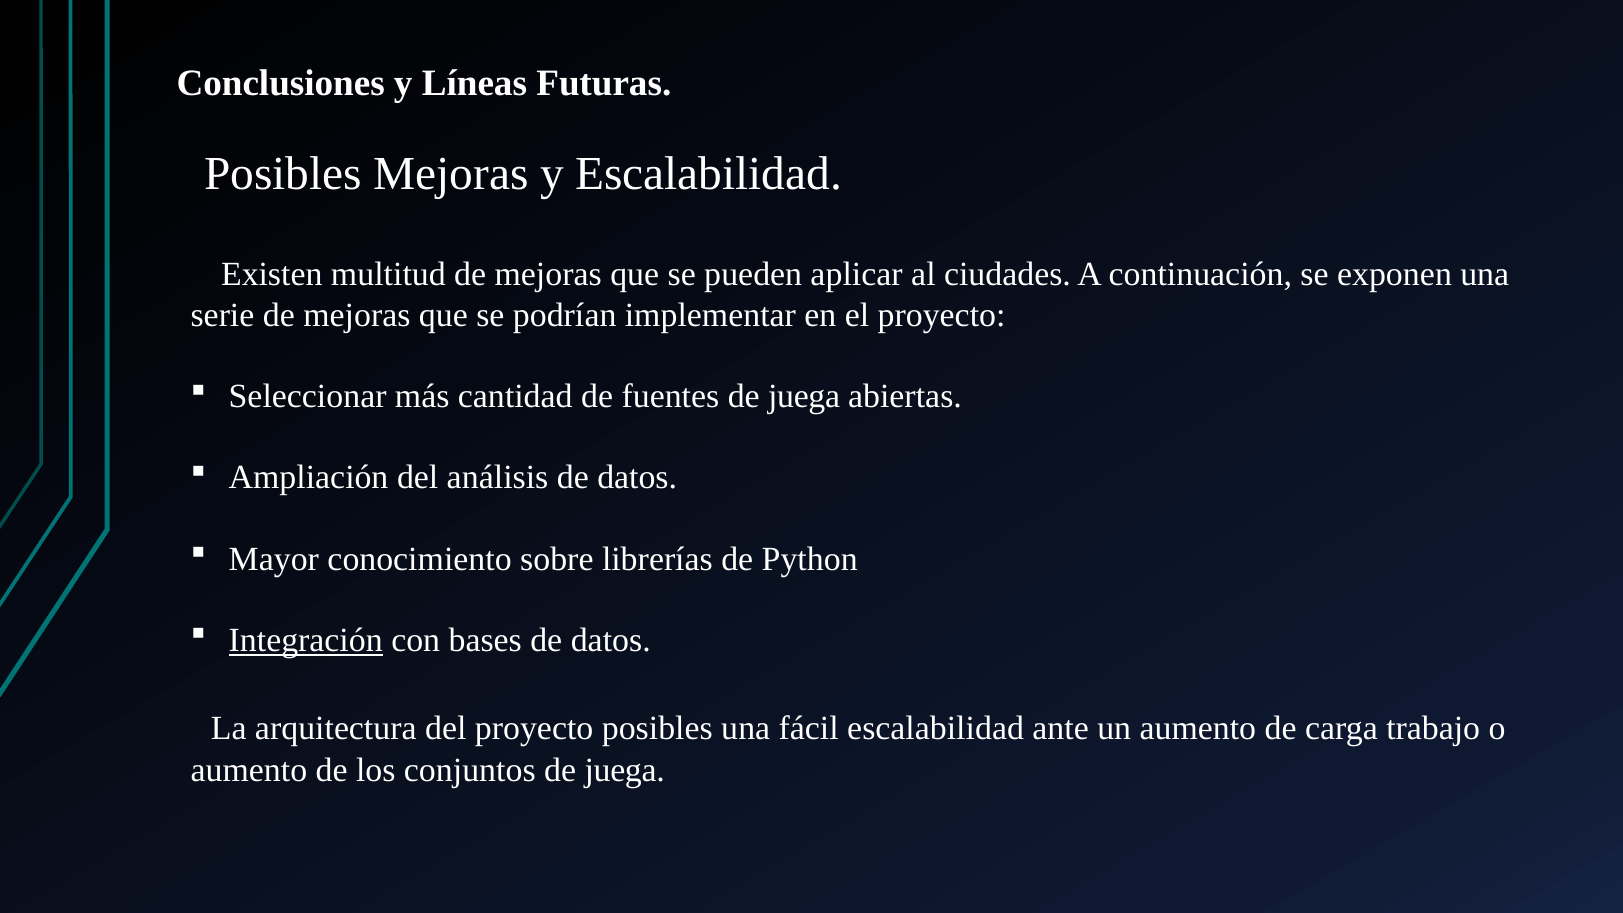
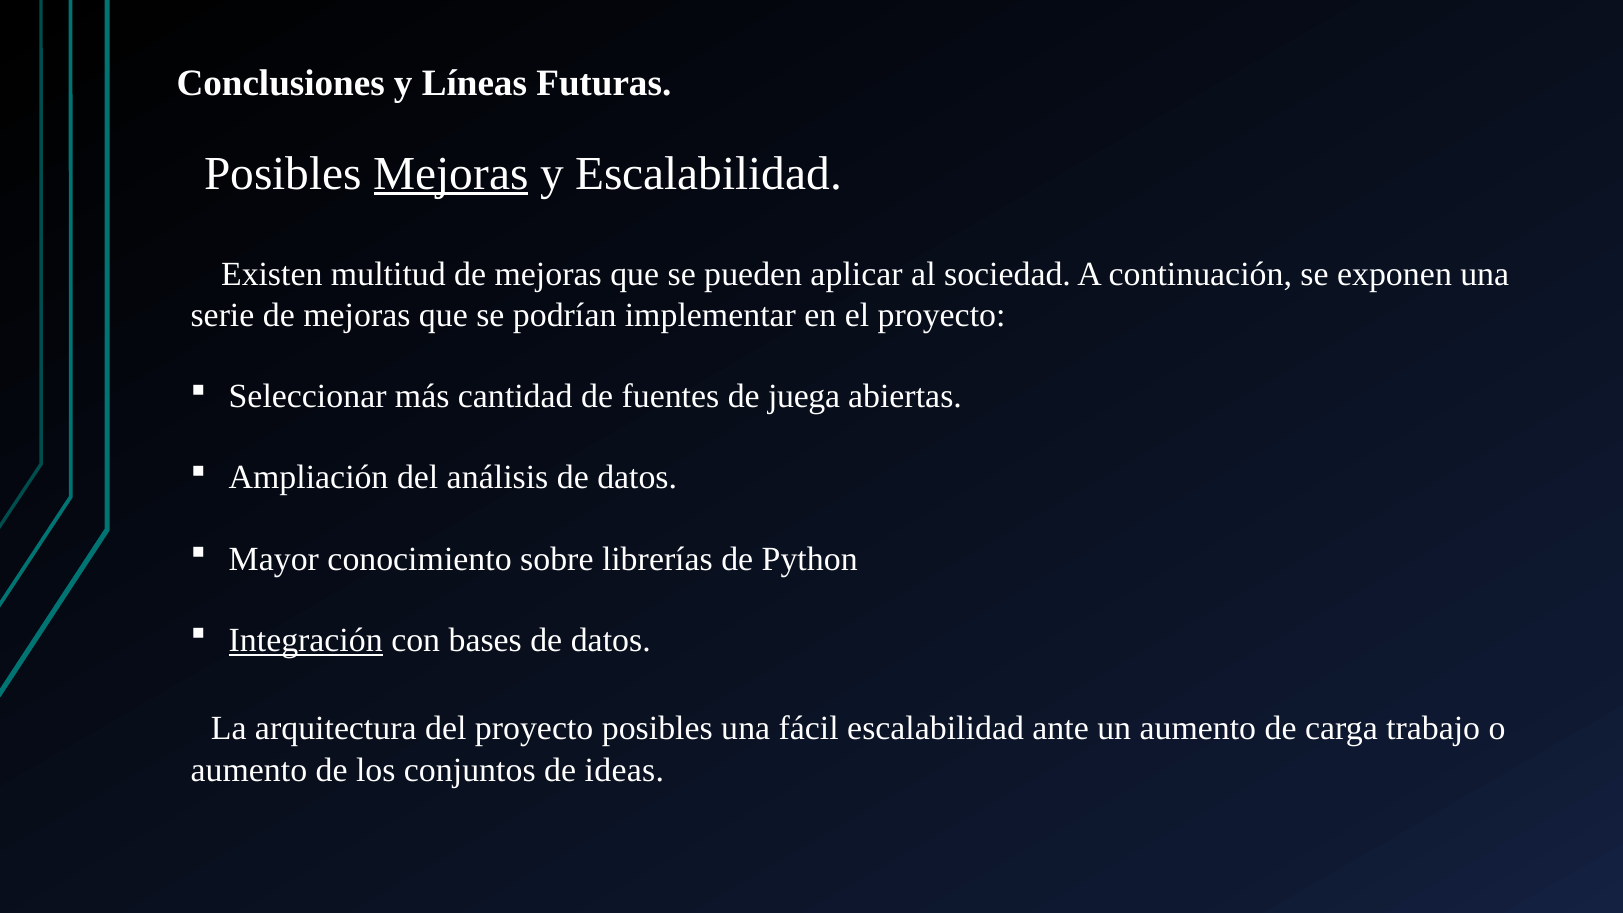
Mejoras underline: none -> present (451, 174)
ciudades: ciudades -> sociedad (1008, 275)
conjuntos de juega: juega -> ideas (624, 770)
